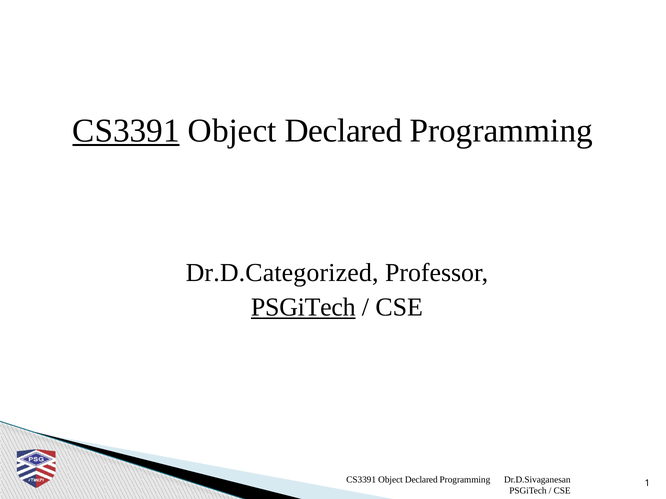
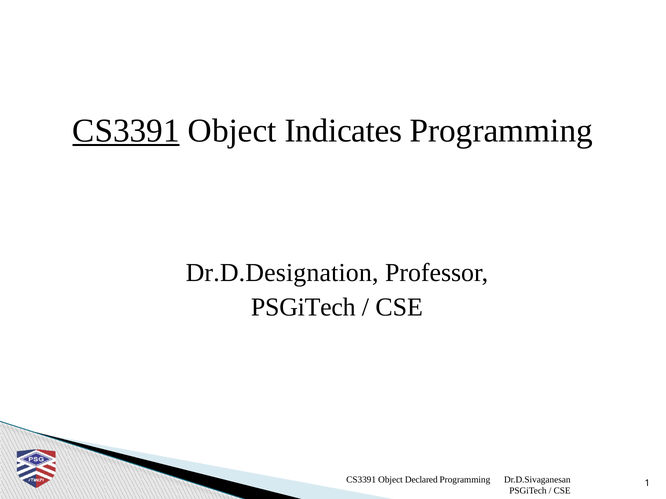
Declared: Declared -> Indicates (343, 131)
Dr.D.Categorized: Dr.D.Categorized -> Dr.D.Designation (282, 273)
PSGiTech underline: present -> none (303, 308)
